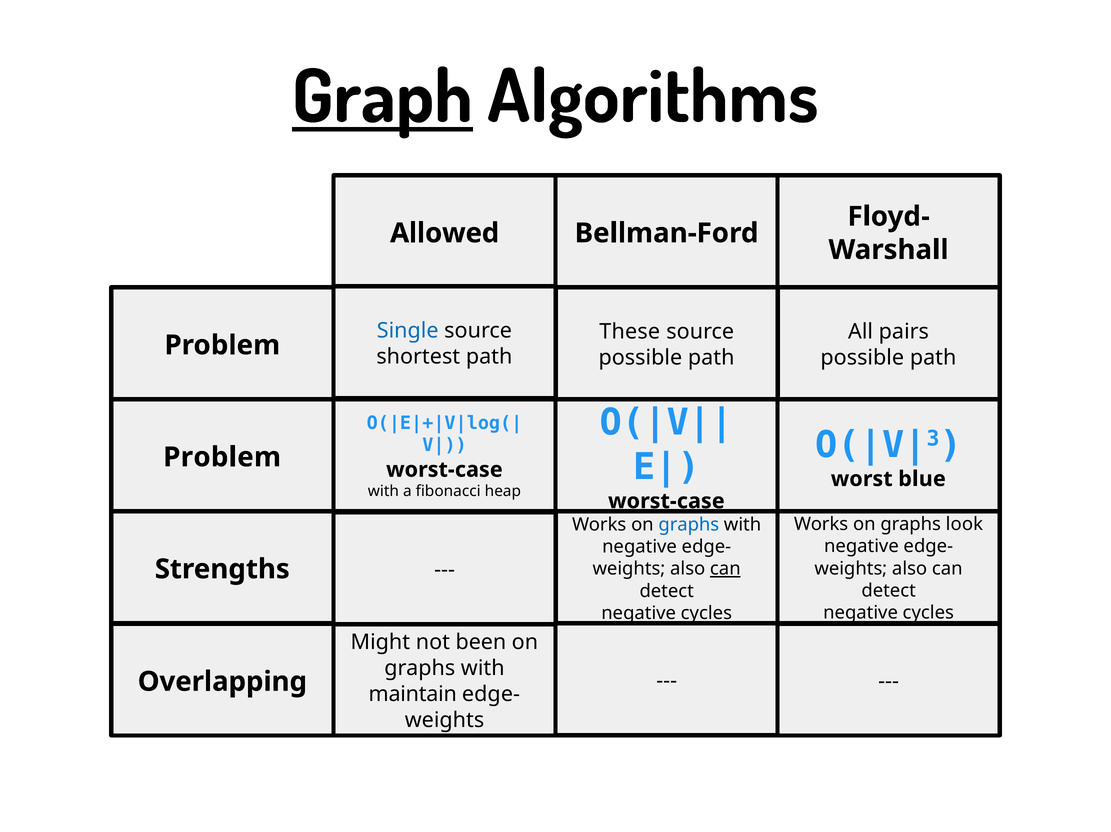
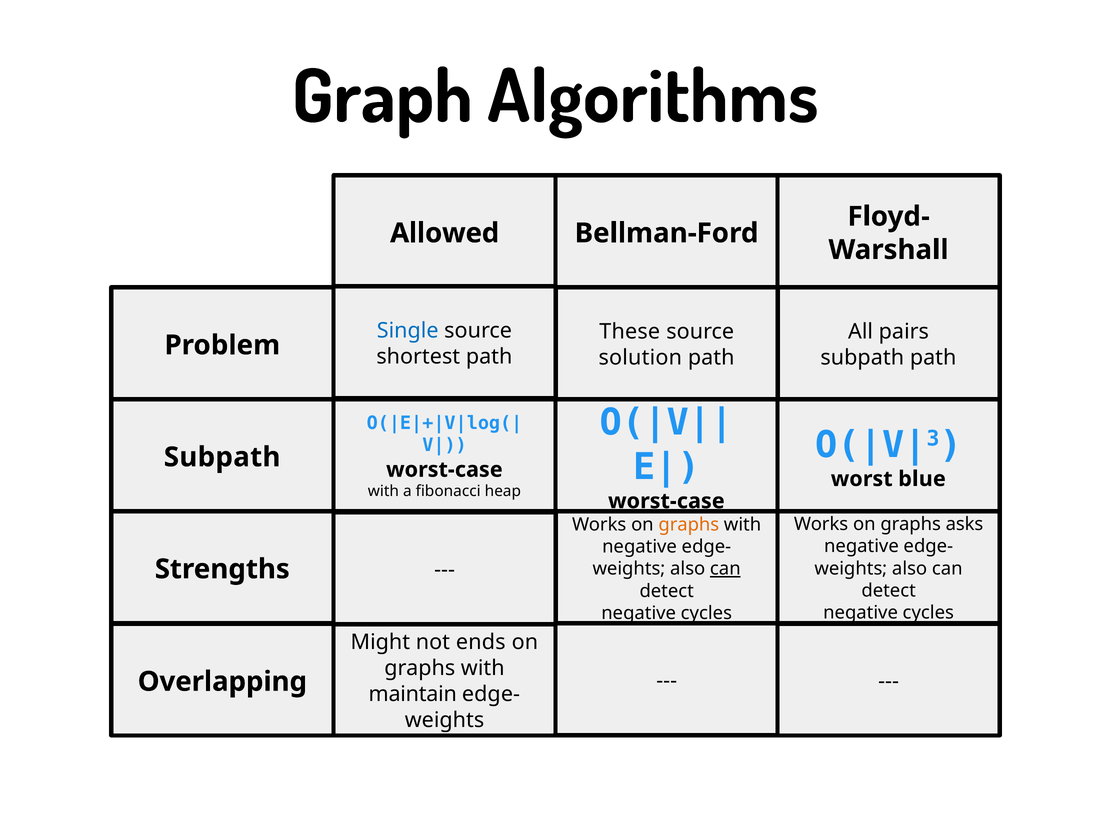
Graph underline: present -> none (382, 98)
possible: possible -> solution (640, 358)
possible: possible -> subpath (862, 358)
Problem: Problem -> Subpath (222, 457)
look: look -> asks (964, 525)
graphs colour: blue -> orange (689, 525)
been: been -> ends (481, 643)
